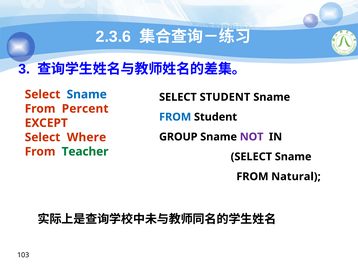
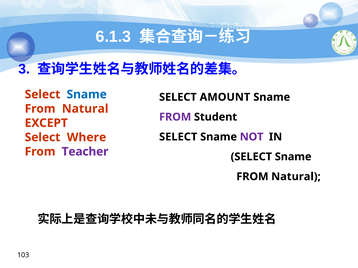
2.3.6: 2.3.6 -> 6.1.3 (113, 37)
SELECT STUDENT: STUDENT -> AMOUNT (225, 97)
Percent: Percent -> Natural (85, 109)
FROM colour: blue -> purple (175, 117)
GROUP: GROUP -> SELECT (178, 137)
Teacher colour: green -> purple (85, 152)
